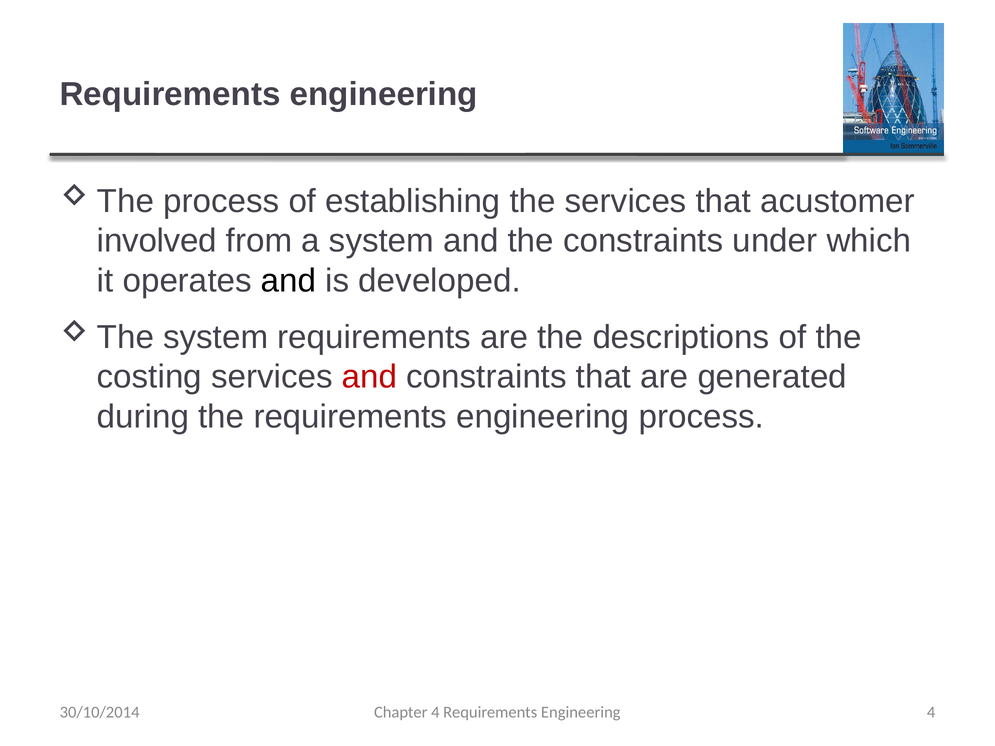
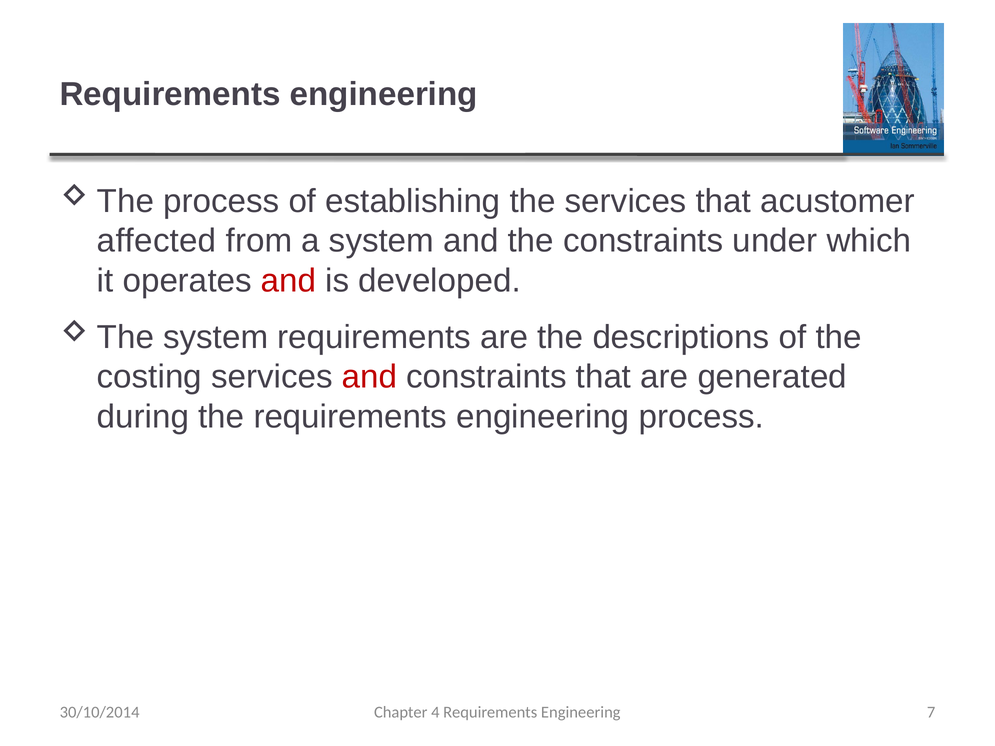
involved: involved -> affected (157, 241)
and colour: black -> red (289, 281)
Engineering 4: 4 -> 7 (931, 712)
